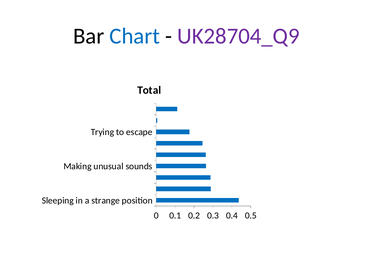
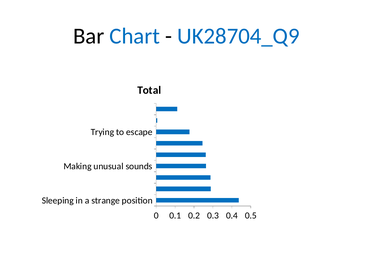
UK28704_Q9 colour: purple -> blue (238, 36)
